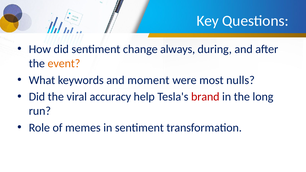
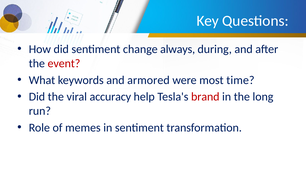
event colour: orange -> red (64, 63)
moment: moment -> armored (148, 80)
nulls: nulls -> time (240, 80)
